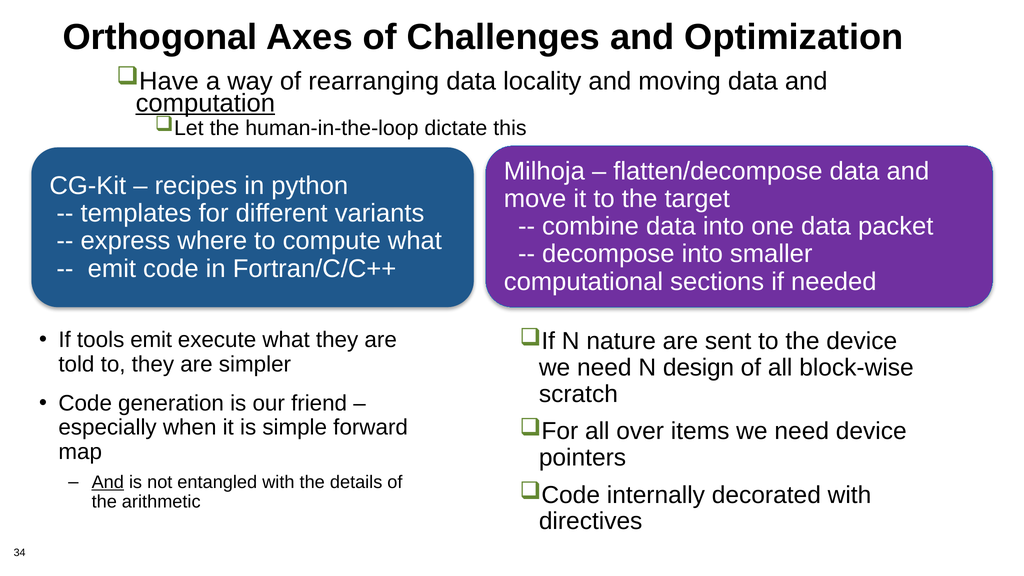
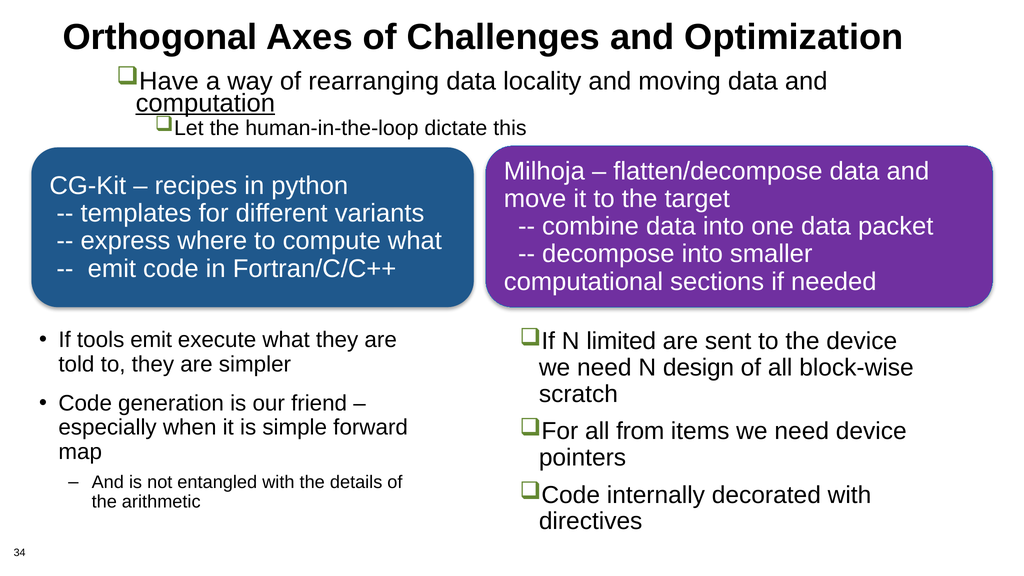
nature: nature -> limited (621, 341)
over: over -> from (640, 431)
And underline: present -> none (108, 482)
